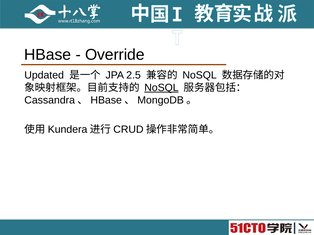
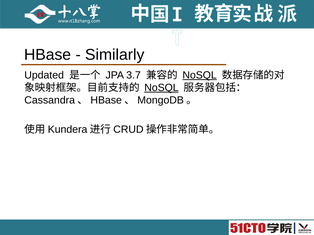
Override: Override -> Similarly (115, 55)
2.5: 2.5 -> 3.7 (134, 75)
NoSQL underline: none -> present (200, 75)
